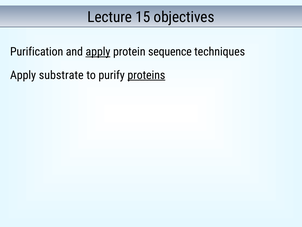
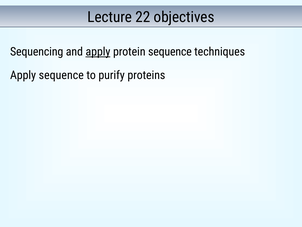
15: 15 -> 22 (143, 17)
Purification: Purification -> Sequencing (37, 52)
Apply substrate: substrate -> sequence (61, 75)
proteins underline: present -> none (146, 75)
